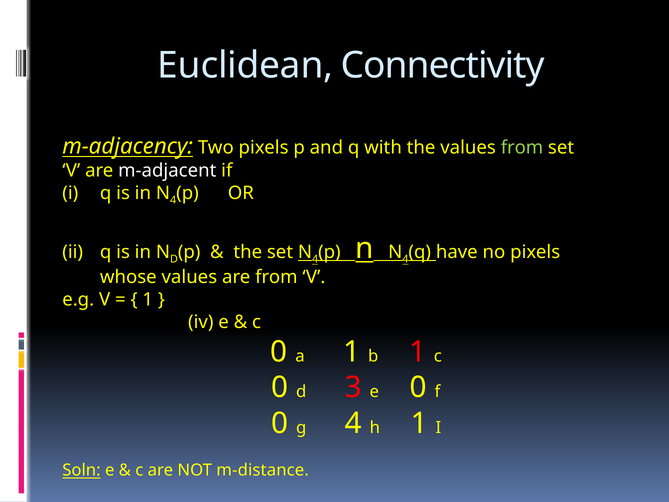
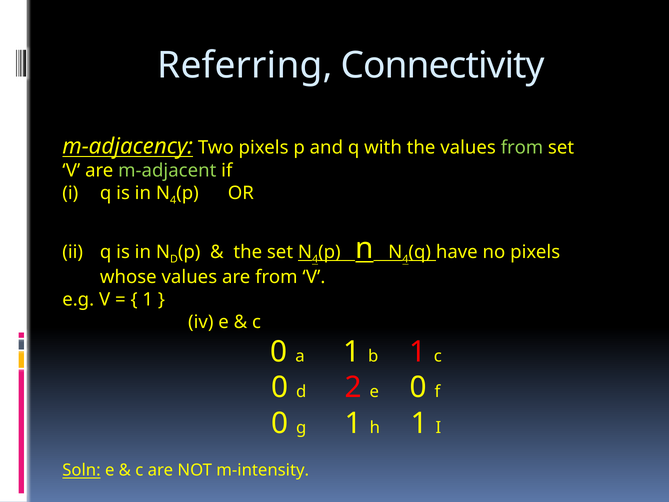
Euclidean: Euclidean -> Referring (245, 66)
m-adjacent colour: white -> light green (167, 171)
3: 3 -> 2 (353, 387)
g 4: 4 -> 1 (353, 423)
m-distance: m-distance -> m-intensity (263, 470)
